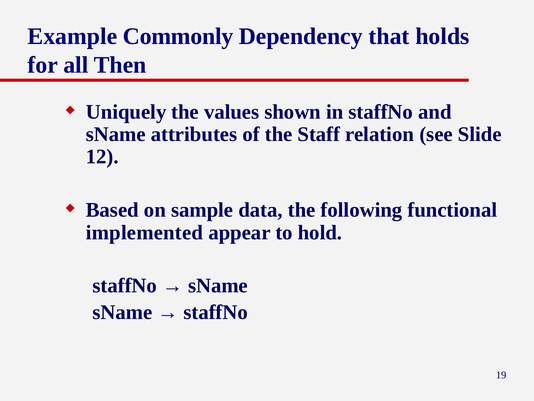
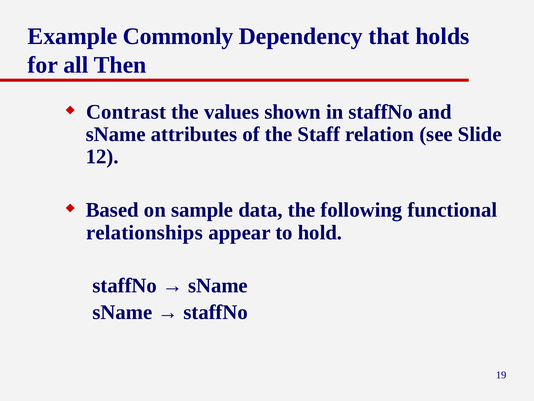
Uniquely: Uniquely -> Contrast (126, 112)
implemented: implemented -> relationships (144, 232)
